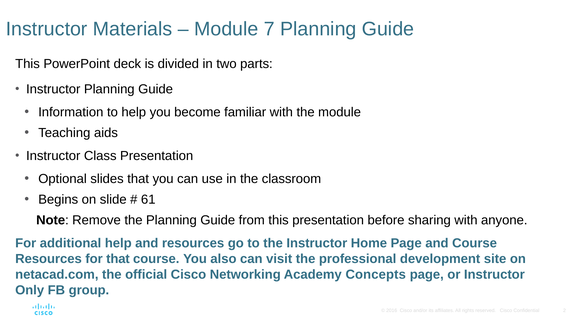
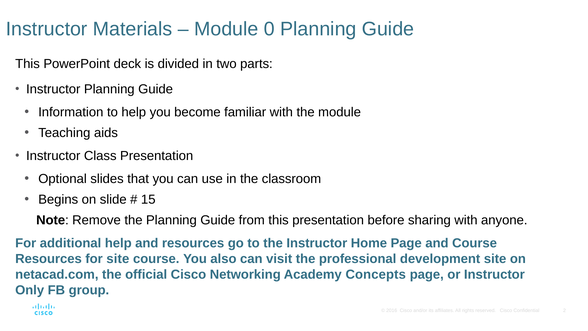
7: 7 -> 0 (269, 29)
61: 61 -> 15 (148, 199)
for that: that -> site (118, 259)
